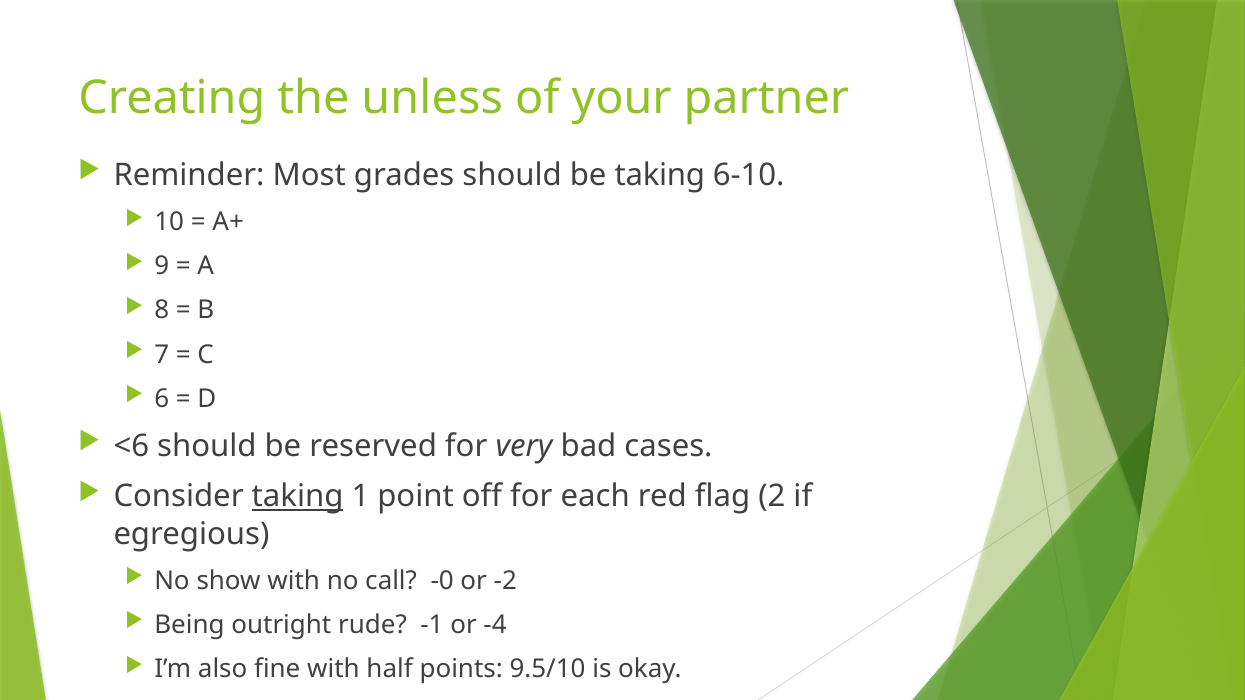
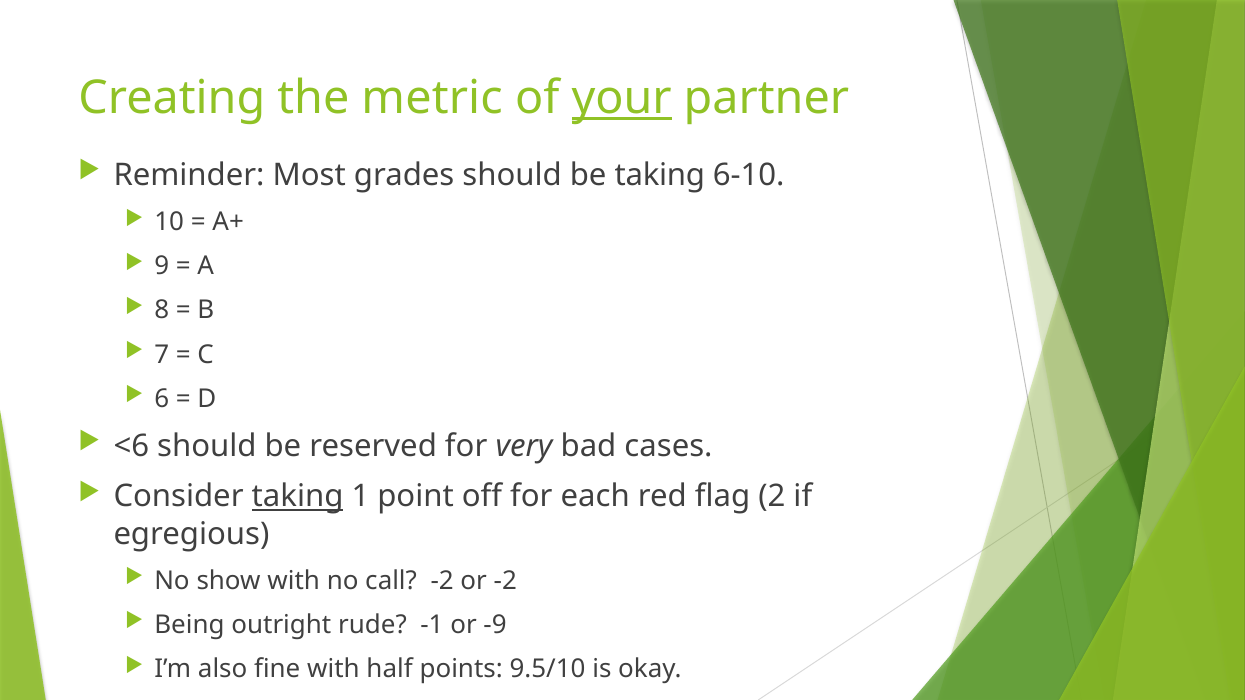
unless: unless -> metric (432, 98)
your underline: none -> present (622, 98)
call -0: -0 -> -2 (442, 581)
-4: -4 -> -9 (495, 625)
